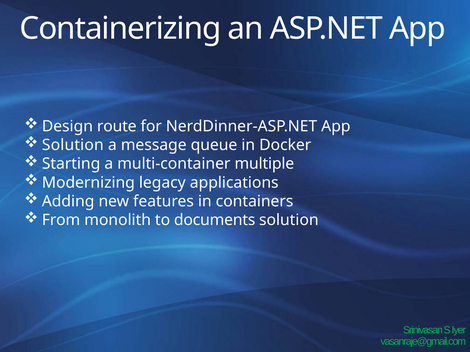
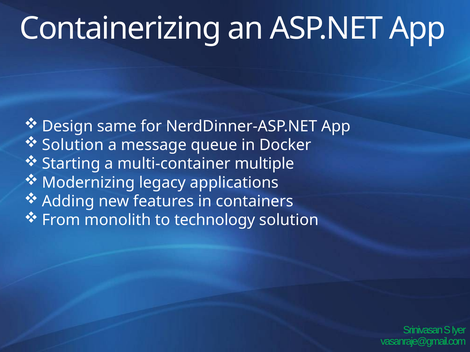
route: route -> same (117, 126)
documents: documents -> technology (215, 220)
